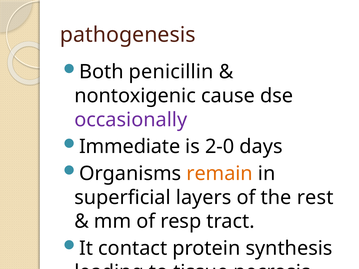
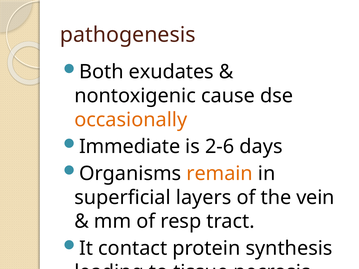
penicillin: penicillin -> exudates (171, 72)
occasionally colour: purple -> orange (131, 120)
2-0: 2-0 -> 2-6 (220, 147)
rest: rest -> vein (315, 198)
